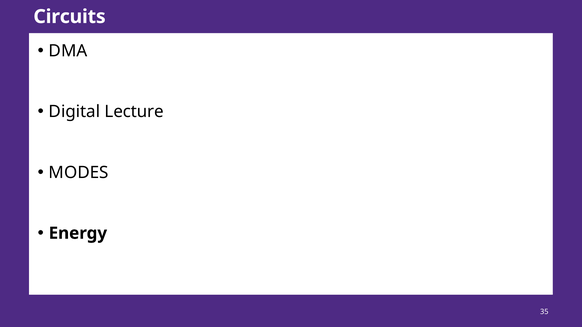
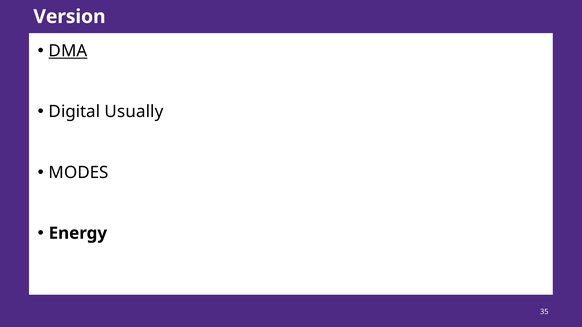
Circuits: Circuits -> Version (69, 17)
DMA underline: none -> present (68, 51)
Lecture: Lecture -> Usually (134, 112)
